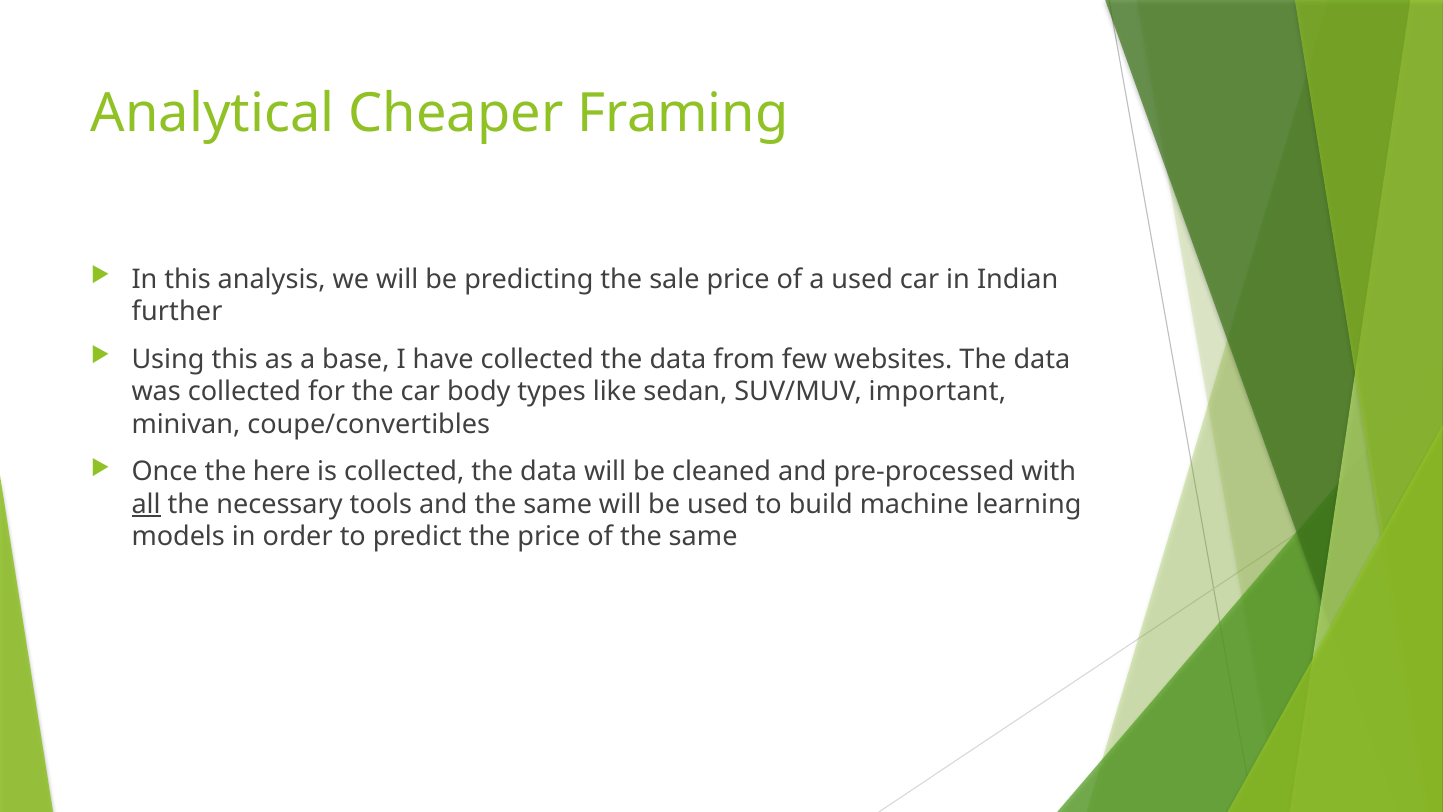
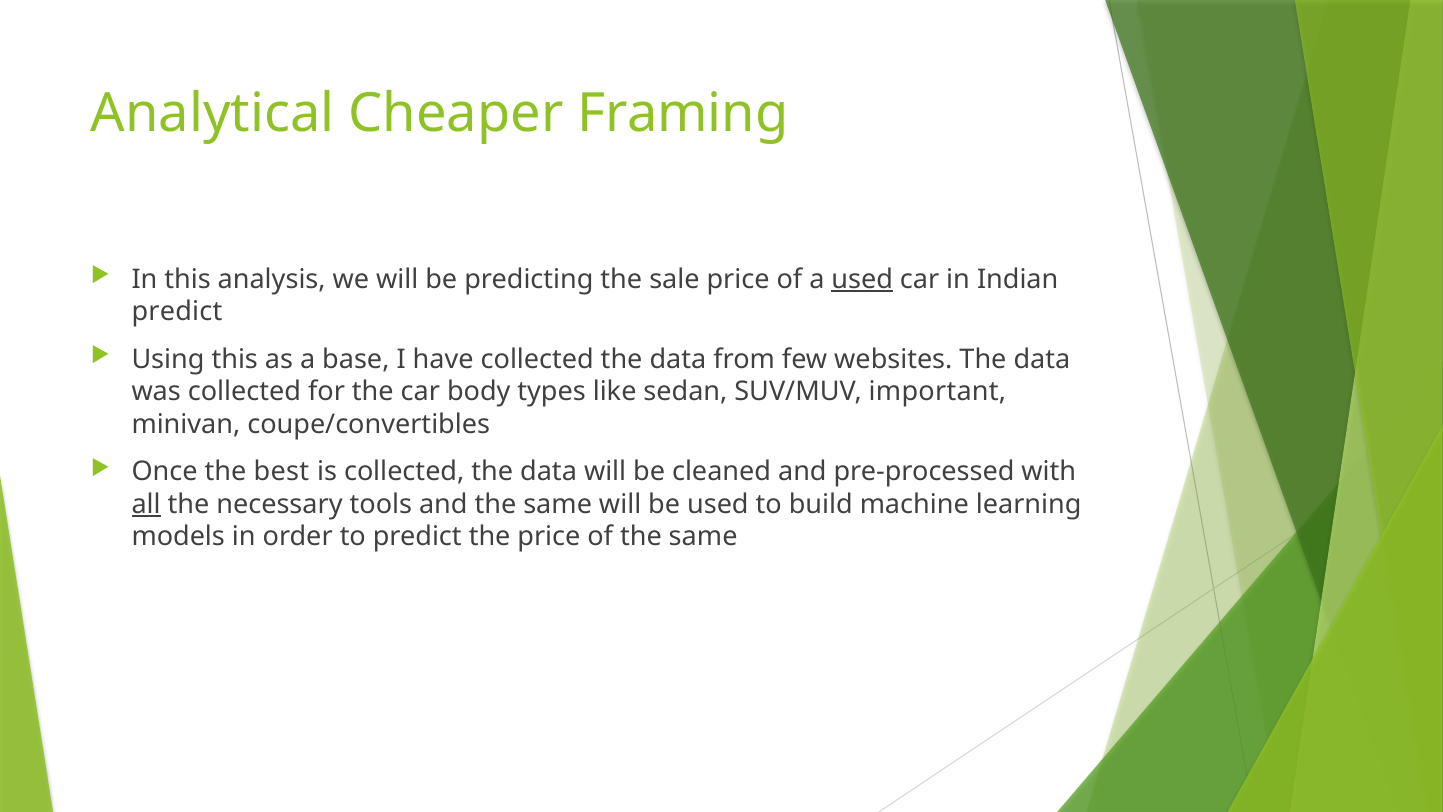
used underline: none -> present (862, 279)
further: further -> predict (177, 312)
here: here -> best (281, 472)
